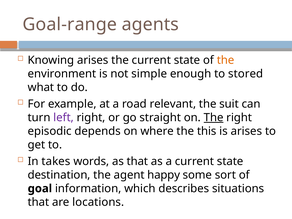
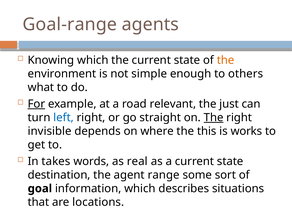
Knowing arises: arises -> which (93, 60)
stored: stored -> others (246, 74)
For underline: none -> present (36, 104)
suit: suit -> just (229, 104)
left colour: purple -> blue (64, 118)
episodic: episodic -> invisible (50, 131)
is arises: arises -> works (246, 131)
as that: that -> real (137, 161)
happy: happy -> range (164, 175)
